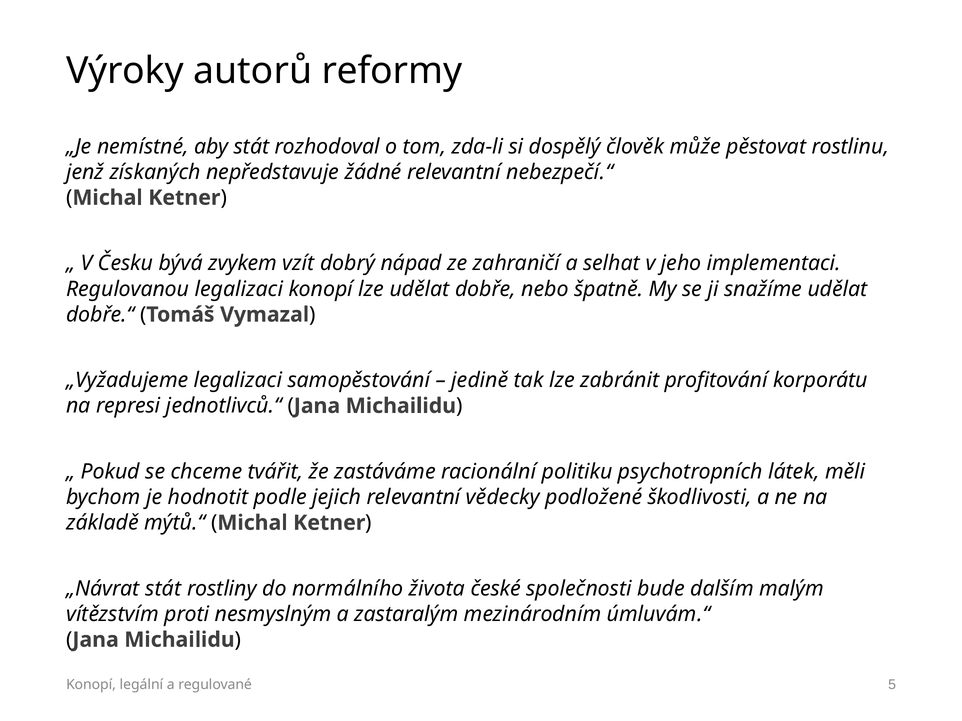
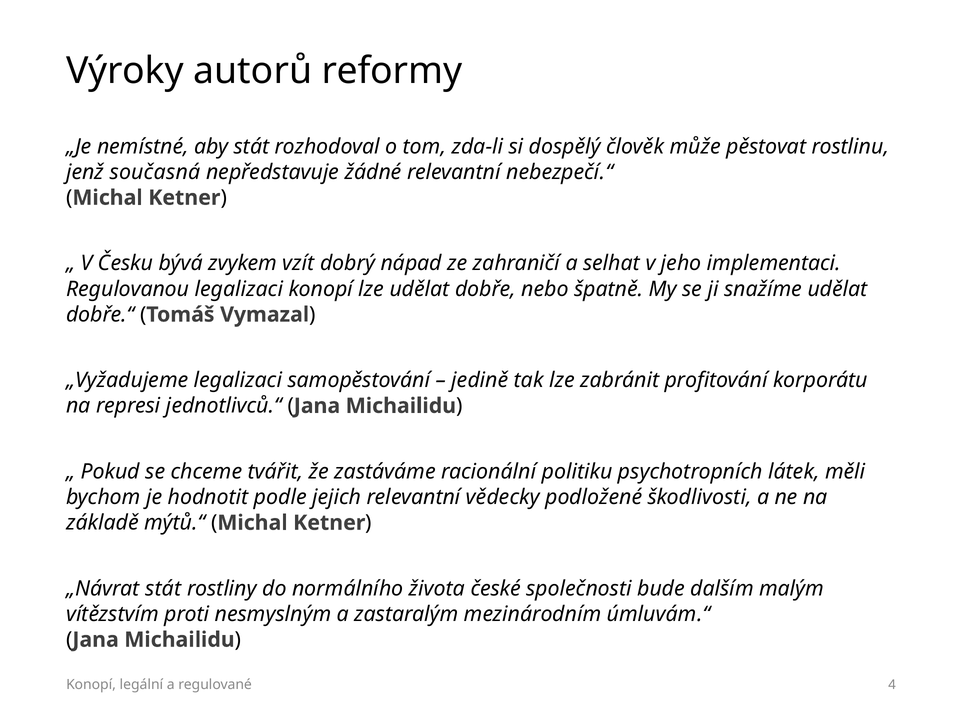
získaných: získaných -> současná (155, 172)
5: 5 -> 4 (892, 685)
